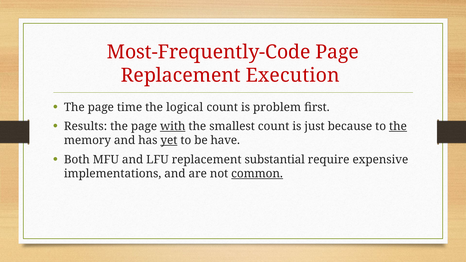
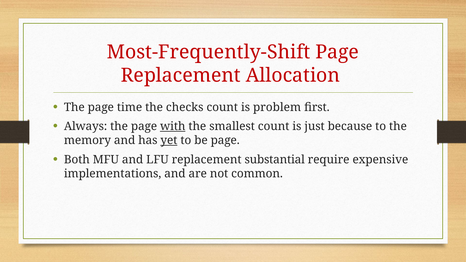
Most-Frequently-Code: Most-Frequently-Code -> Most-Frequently-Shift (209, 52)
Execution: Execution -> Allocation (293, 76)
logical: logical -> checks (185, 107)
Results: Results -> Always (86, 127)
the underline: present -> none (398, 127)
be have: have -> page (225, 140)
common underline: present -> none (257, 174)
